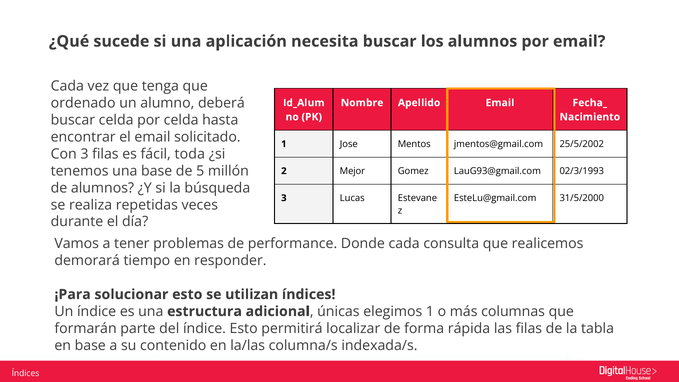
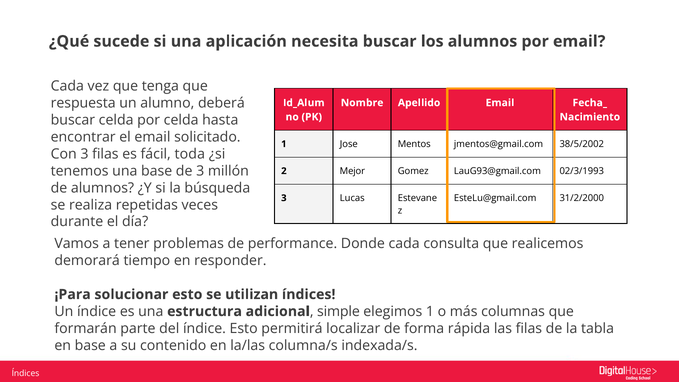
ordenado: ordenado -> respuesta (83, 103)
25/5/2002: 25/5/2002 -> 38/5/2002 (582, 144)
de 5: 5 -> 3 (200, 171)
31/5/2000: 31/5/2000 -> 31/2/2000 (582, 198)
únicas: únicas -> simple (338, 311)
